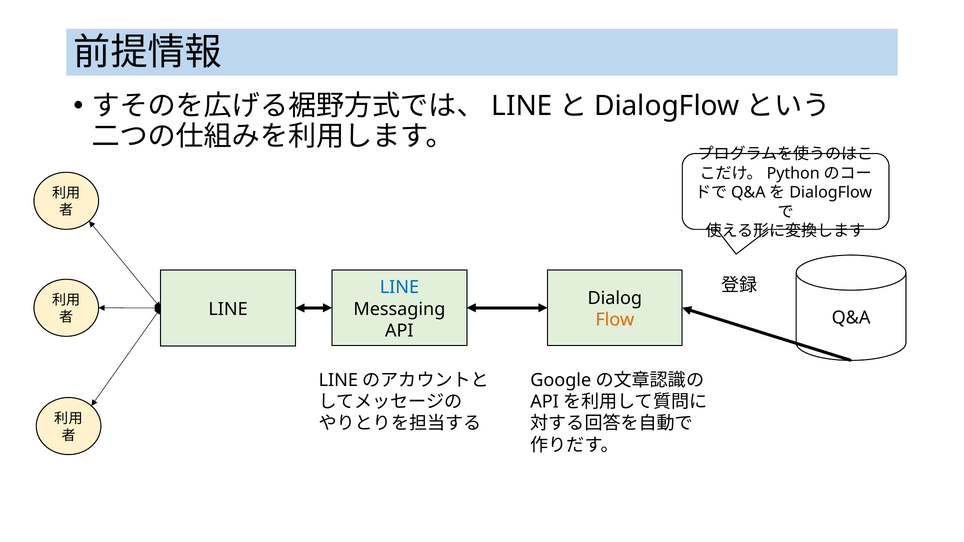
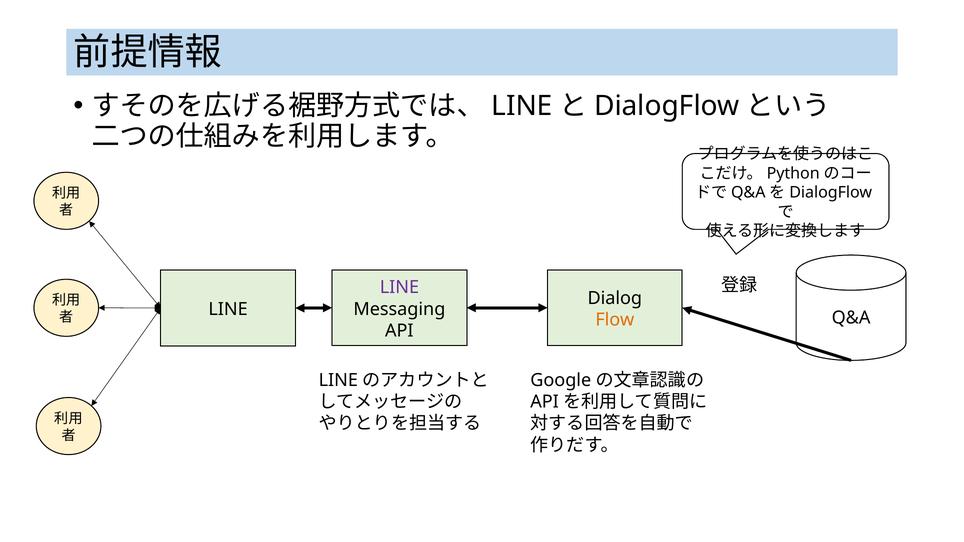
LINE colour: blue -> purple (399, 288)
